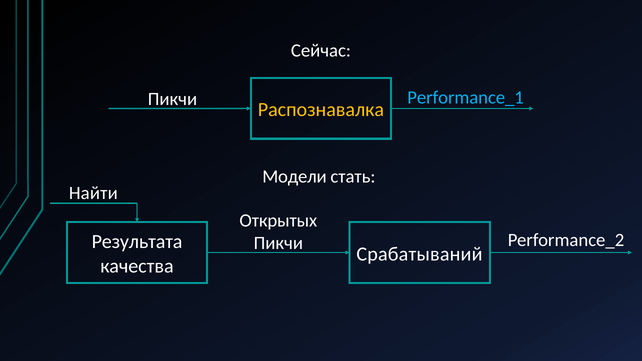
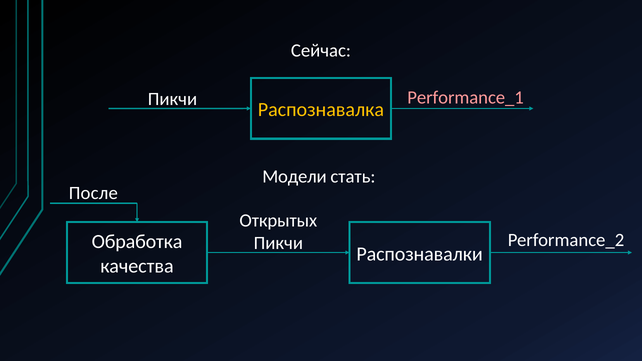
Performance_1 colour: light blue -> pink (466, 98)
Найти: Найти -> После (93, 193)
Результата: Результата -> Обработка (137, 242)
Срабатываний: Срабатываний -> Распознавалки (420, 254)
